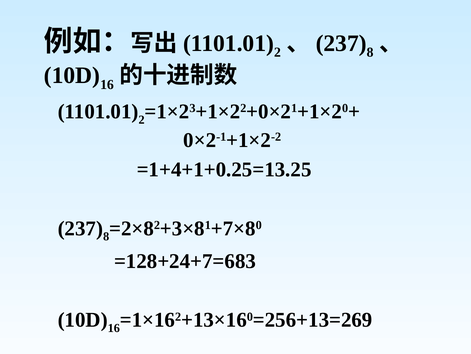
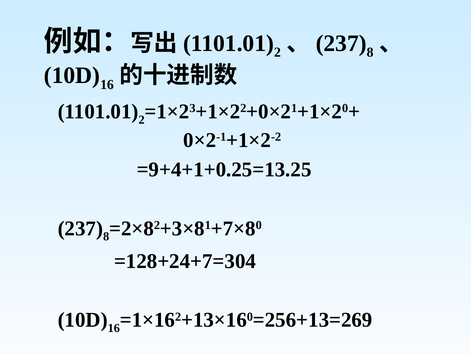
=1+4+1+0.25=13.25: =1+4+1+0.25=13.25 -> =9+4+1+0.25=13.25 (224, 169)
=128+24+7=683: =128+24+7=683 -> =128+24+7=304 (185, 261)
